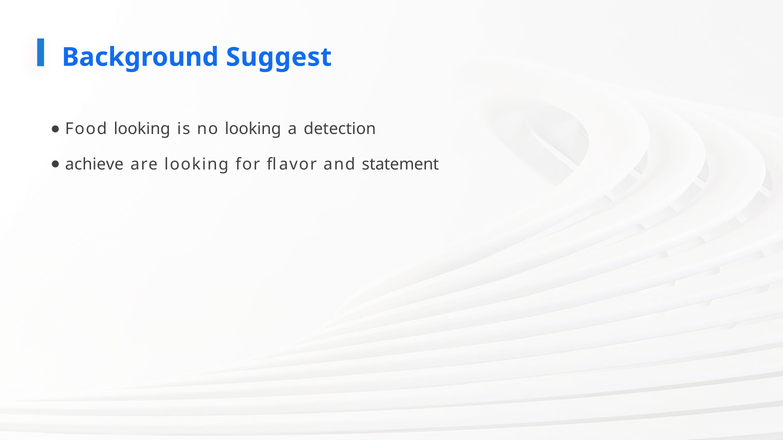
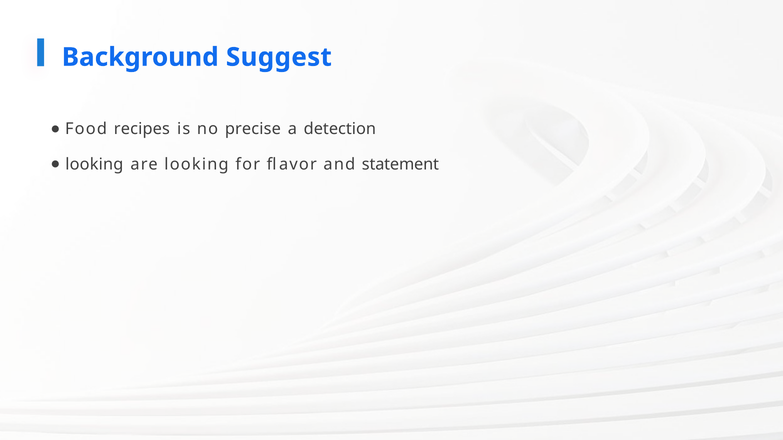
Food looking: looking -> recipes (142, 129)
no looking: looking -> precise (253, 129)
achieve: achieve -> looking (94, 164)
